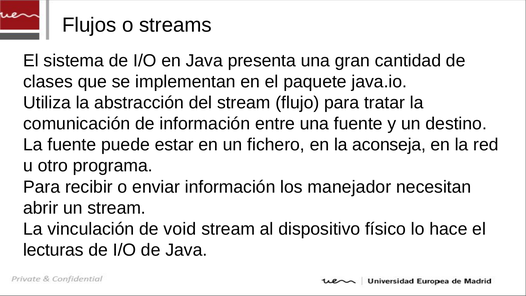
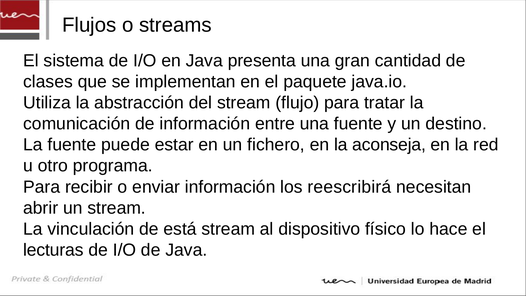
manejador: manejador -> reescribirá (349, 187)
void: void -> está (180, 229)
